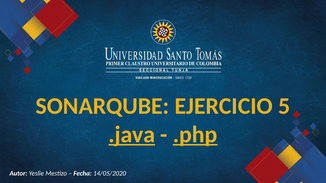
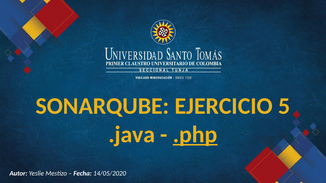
.java underline: present -> none (132, 135)
